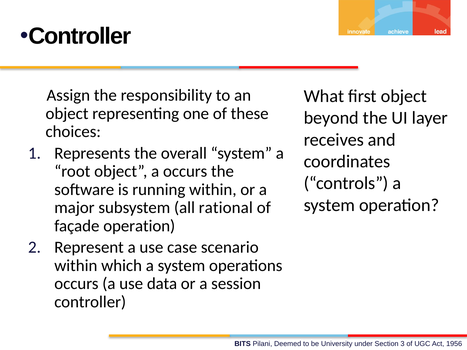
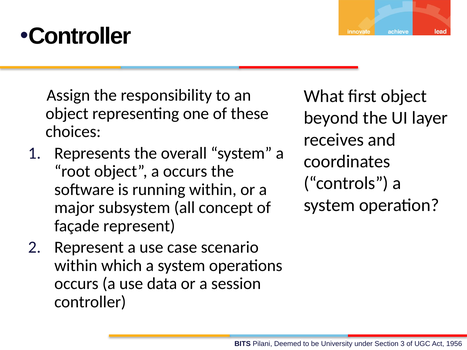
rational: rational -> concept (226, 208)
façade operation: operation -> represent (139, 226)
